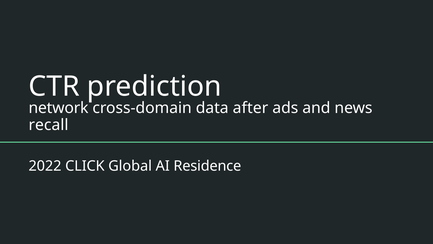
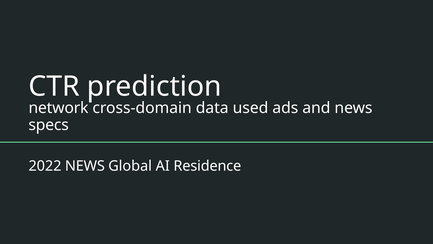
after: after -> used (251, 108)
recall: recall -> specs (49, 125)
2022 CLICK: CLICK -> NEWS (85, 166)
